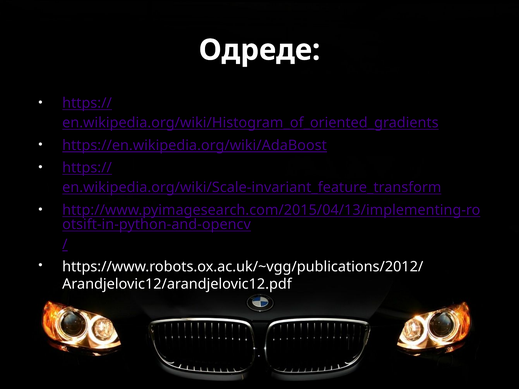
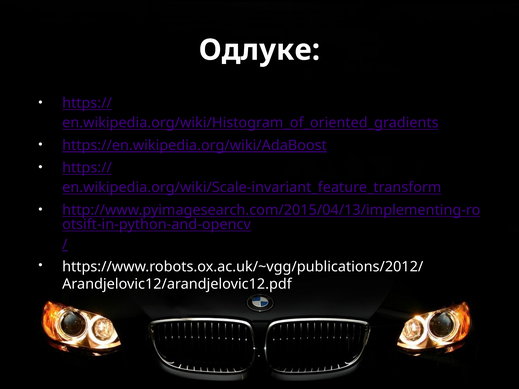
Одреде: Одреде -> Одлуке (259, 50)
